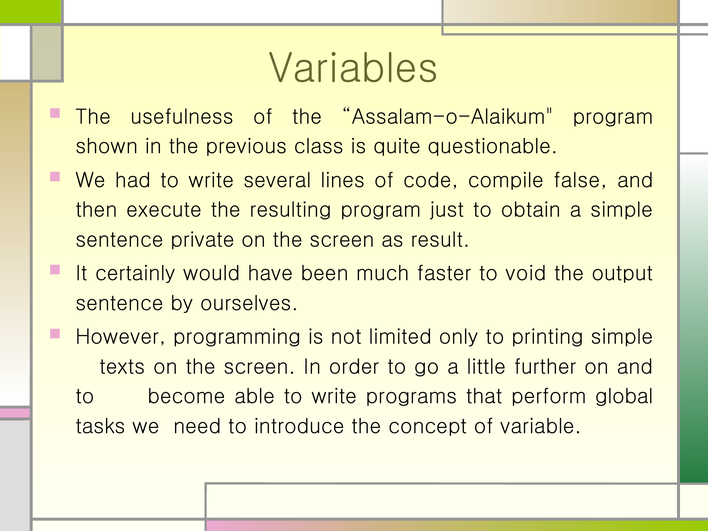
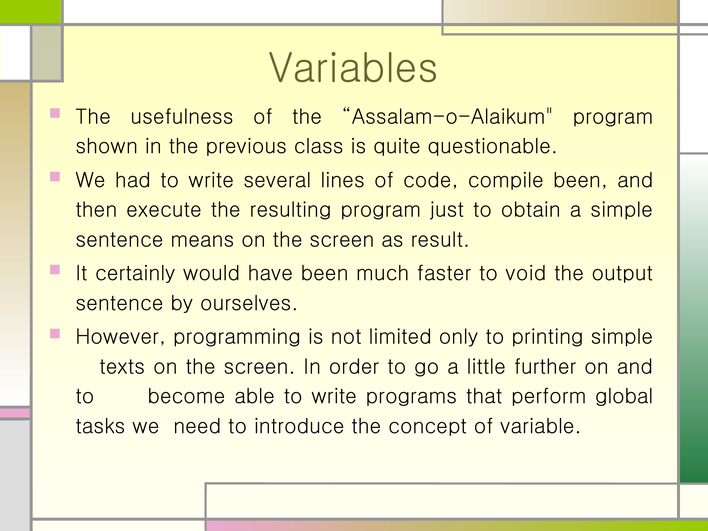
compile false: false -> been (580, 180)
private: private -> means (202, 240)
